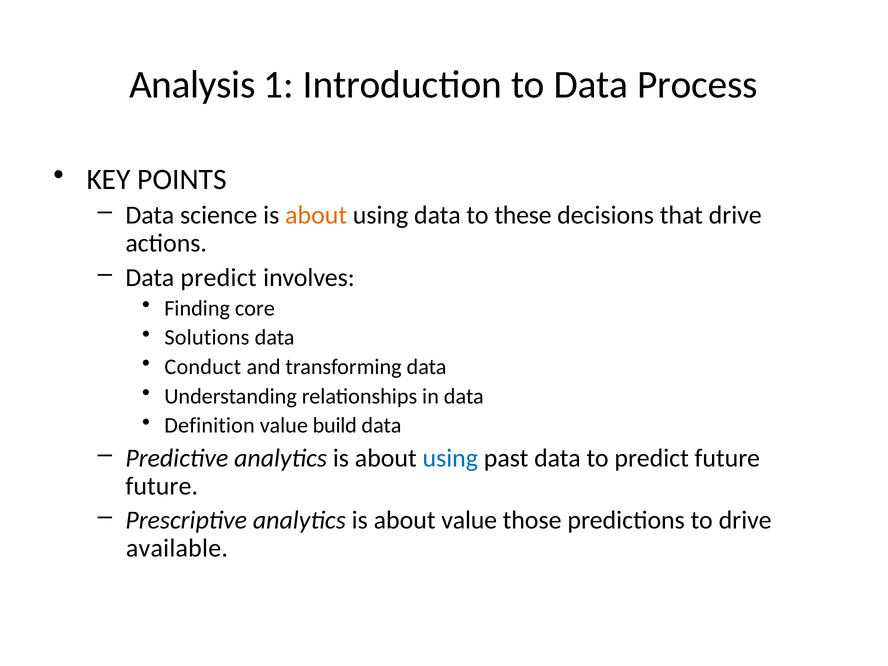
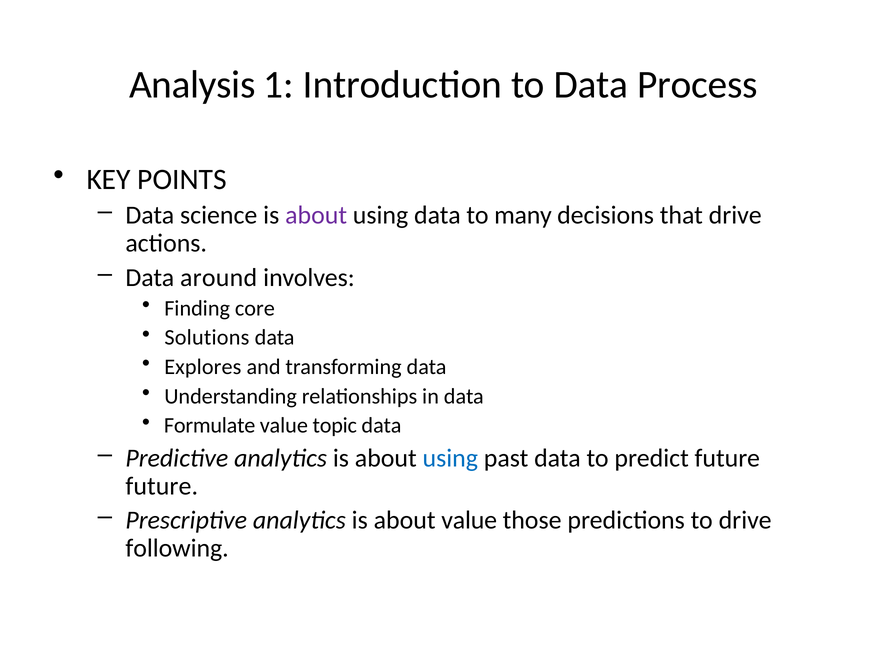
about colour: orange -> purple (316, 215)
these: these -> many (523, 215)
Data predict: predict -> around (219, 278)
Conduct: Conduct -> Explores (203, 367)
Definition: Definition -> Formulate (210, 426)
build: build -> topic (335, 426)
available: available -> following (177, 548)
